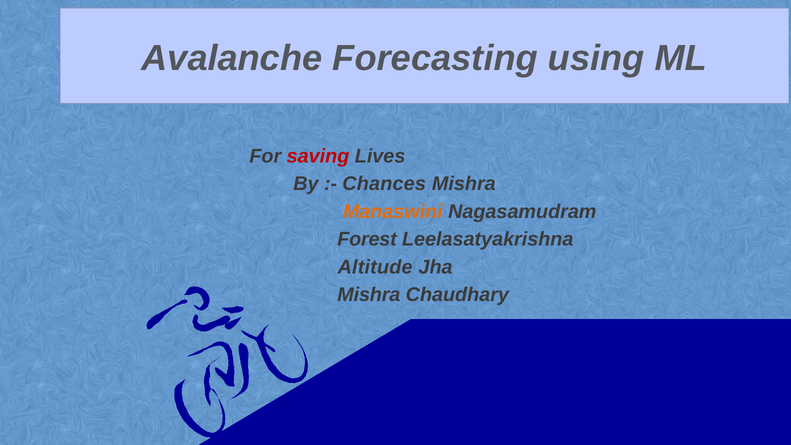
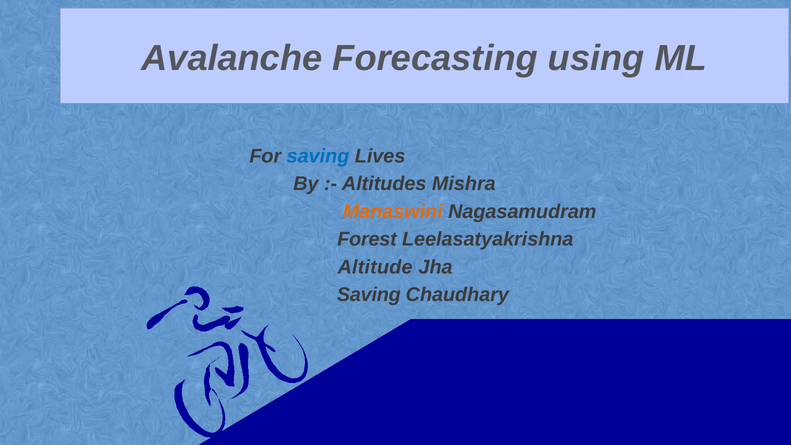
saving colour: red -> blue (318, 156)
Chances: Chances -> Altitudes (384, 184)
Mishra: Mishra -> Saving (369, 295)
